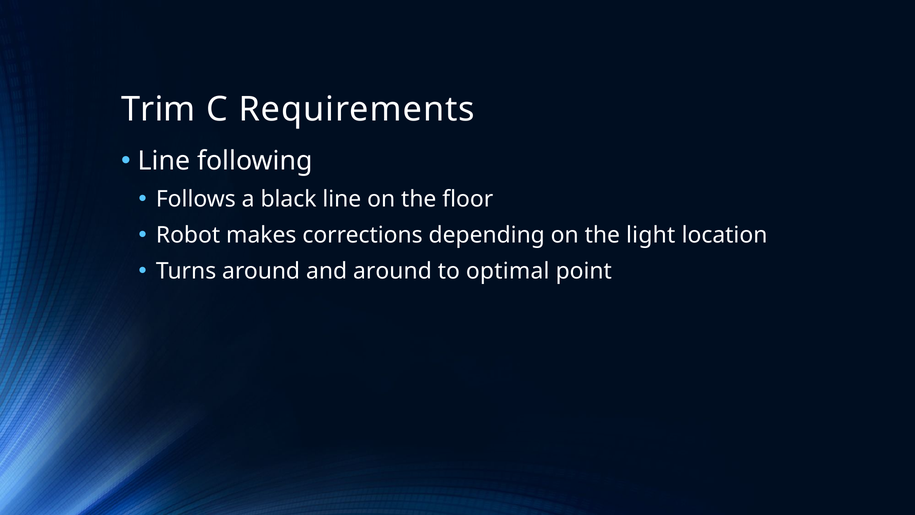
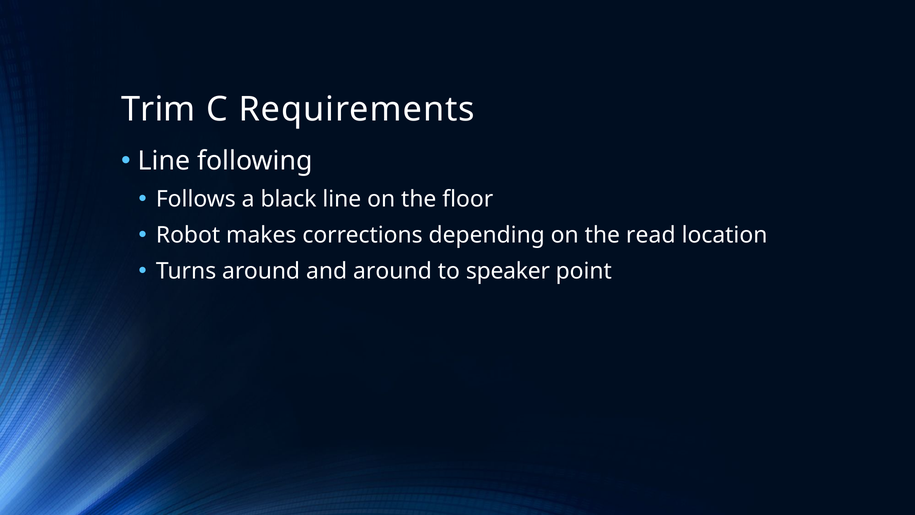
light: light -> read (651, 235)
optimal: optimal -> speaker (508, 271)
